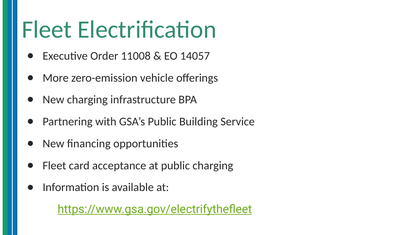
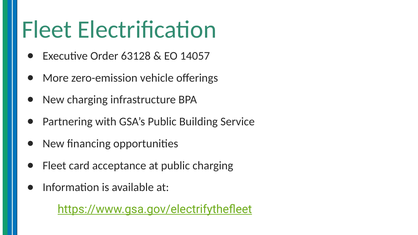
11008: 11008 -> 63128 (136, 56)
